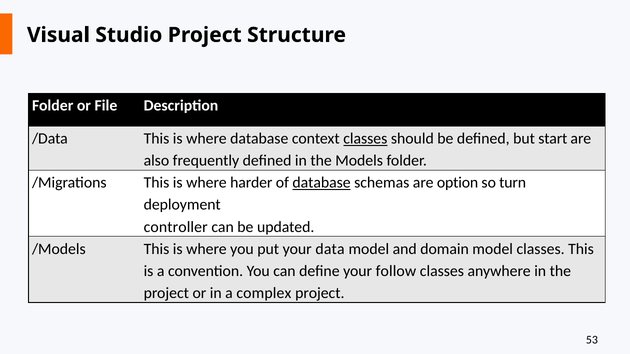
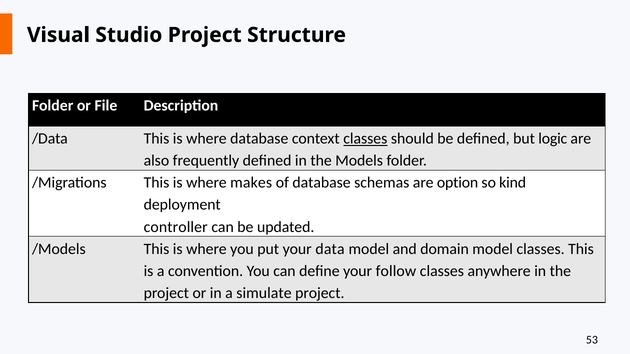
start: start -> logic (553, 139)
harder: harder -> makes (251, 183)
database underline: present -> none (322, 183)
turn: turn -> kind (513, 183)
complex: complex -> simulate (264, 293)
